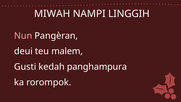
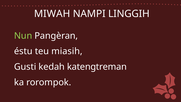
Nun colour: pink -> light green (23, 36)
deui: deui -> éstu (23, 51)
malem: malem -> miasih (67, 51)
panghampura: panghampura -> katengtreman (97, 67)
